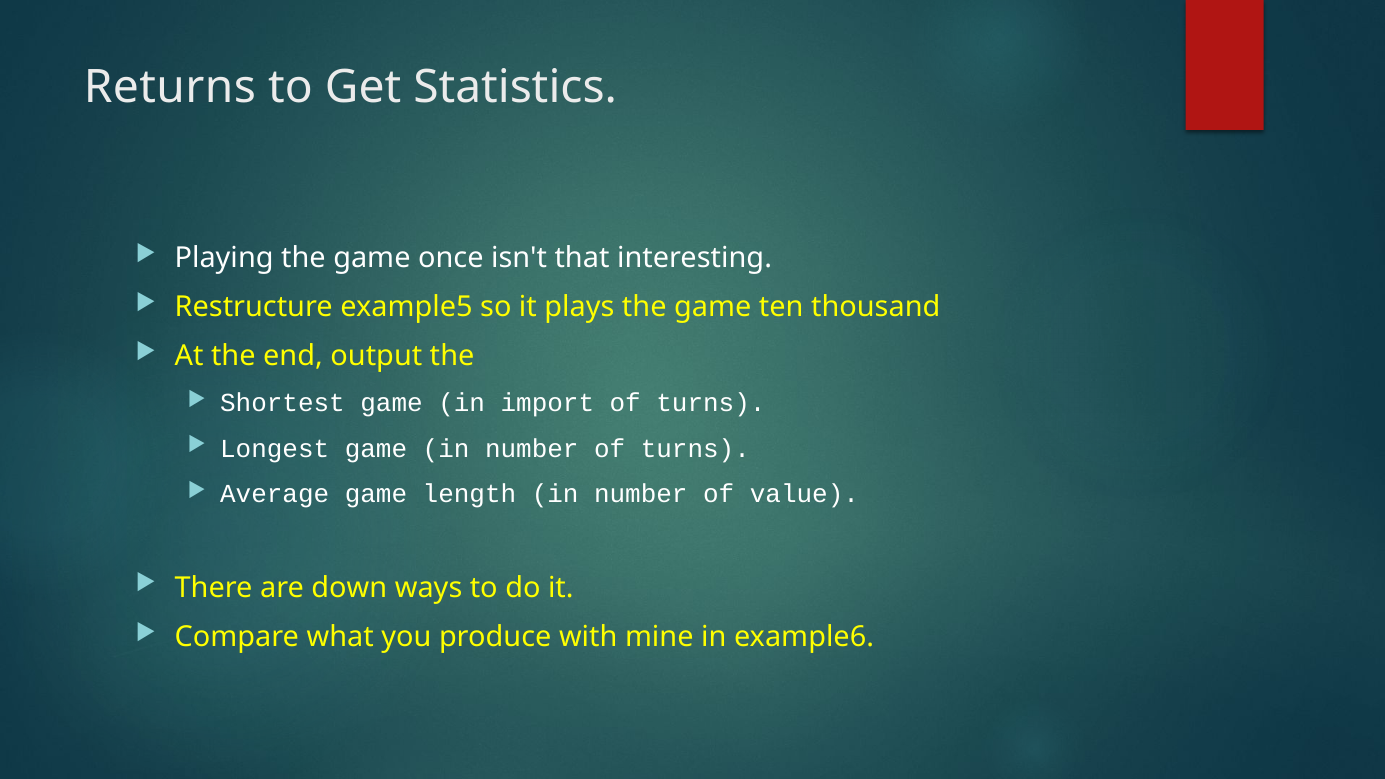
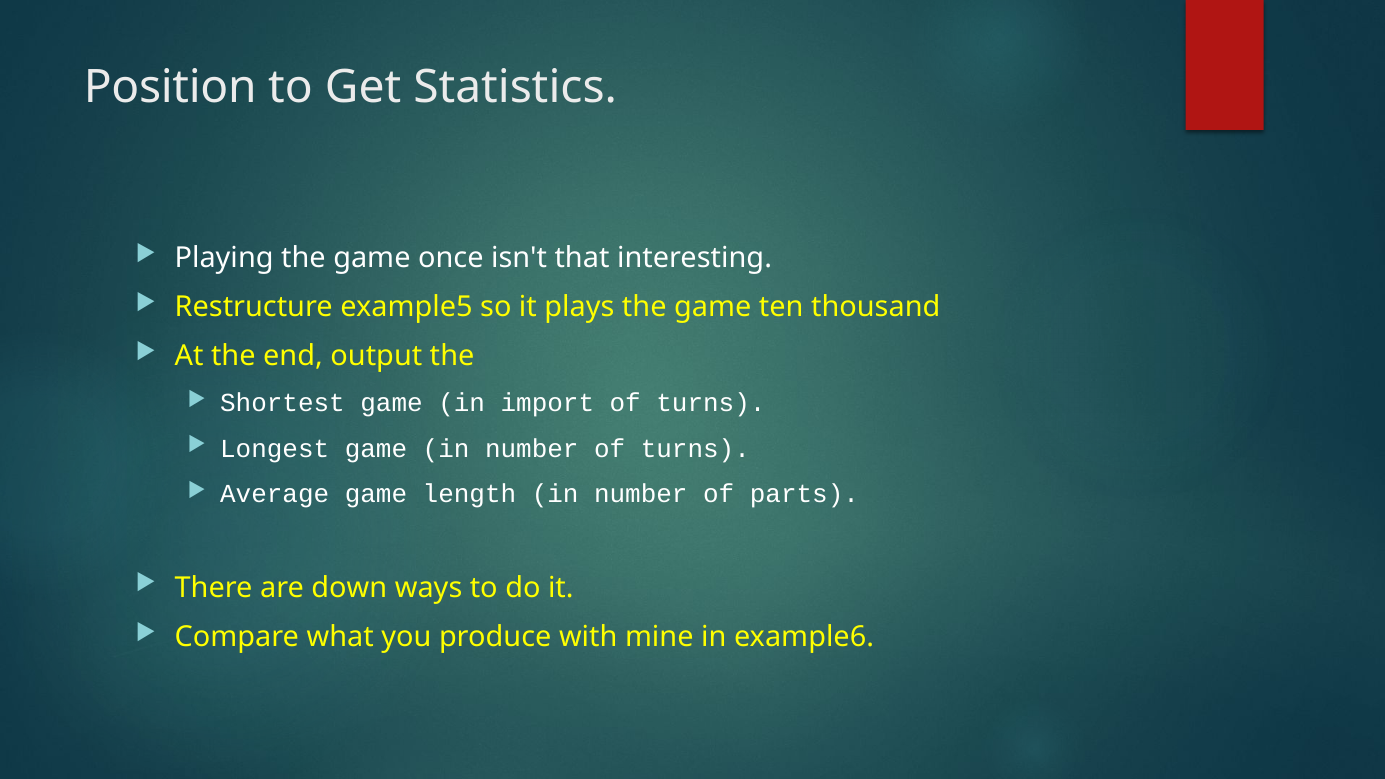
Returns: Returns -> Position (170, 88)
value: value -> parts (804, 494)
